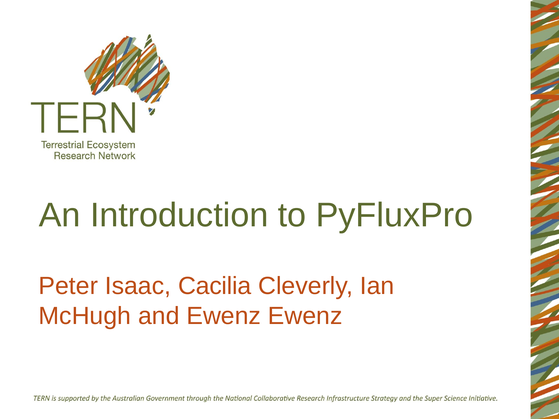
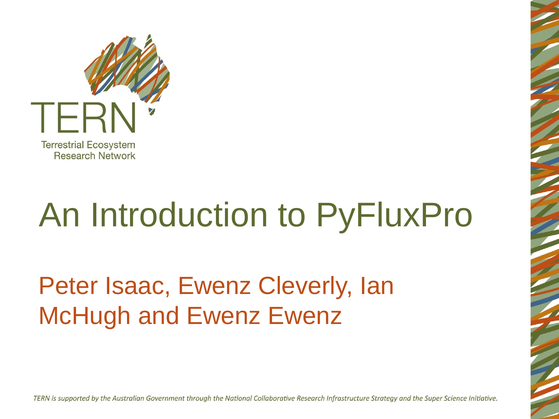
Isaac Cacilia: Cacilia -> Ewenz (215, 286)
